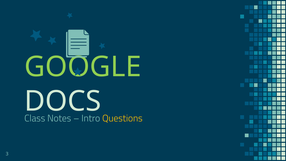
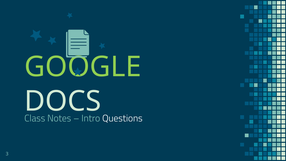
Questions colour: yellow -> white (122, 118)
